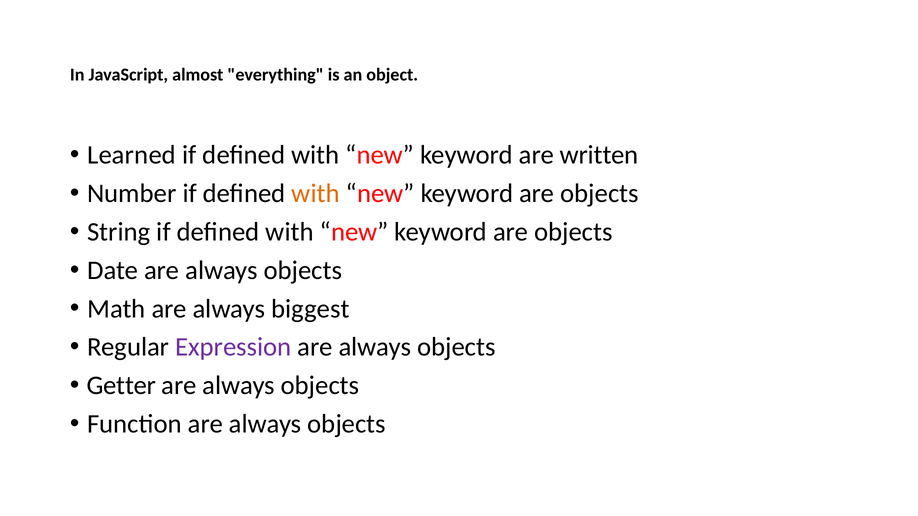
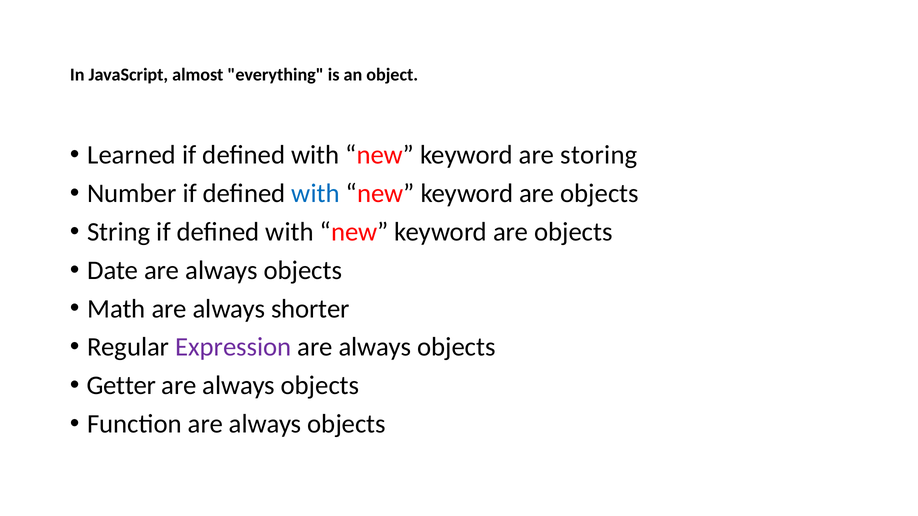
written: written -> storing (599, 155)
with colour: orange -> blue (316, 194)
biggest: biggest -> shorter (310, 309)
